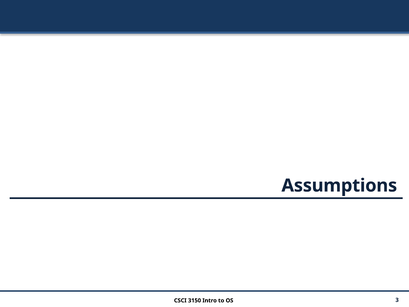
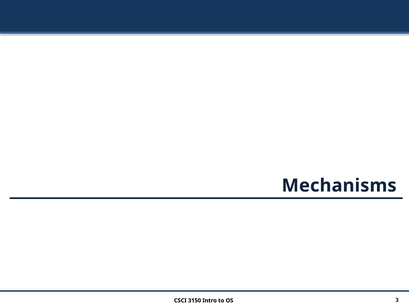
Assumptions: Assumptions -> Mechanisms (339, 185)
